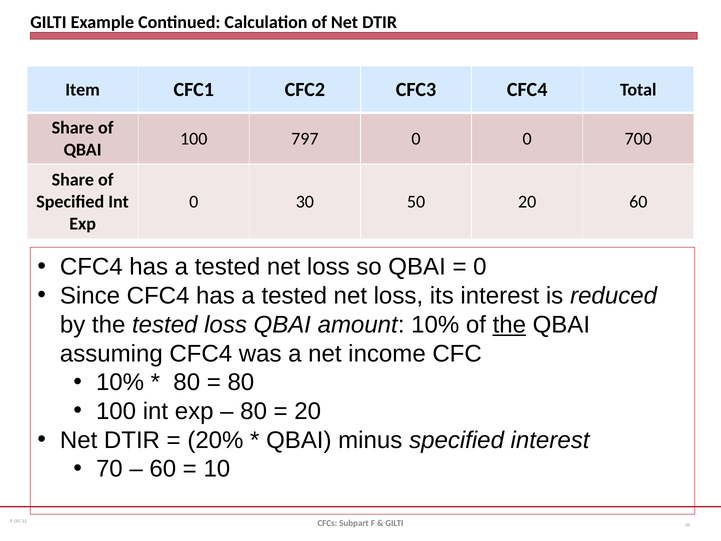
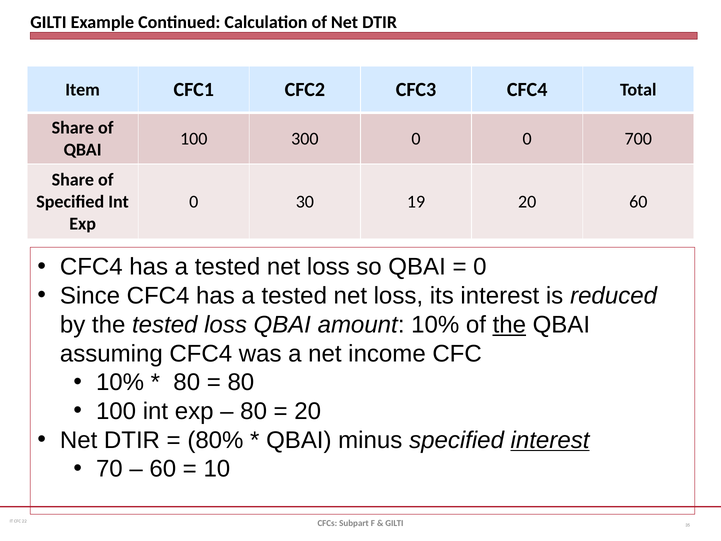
797: 797 -> 300 (305, 139)
50: 50 -> 19 (416, 202)
20%: 20% -> 80% (215, 440)
interest underline: none -> present (550, 440)
